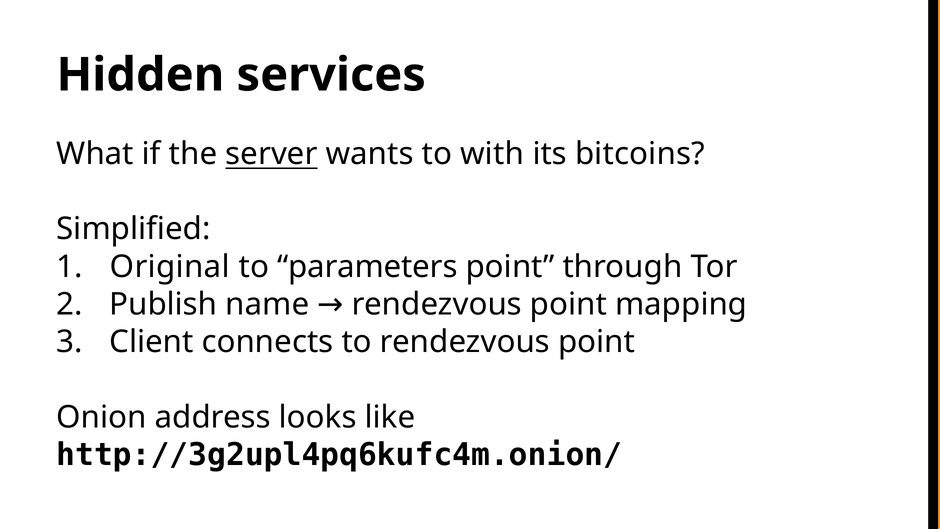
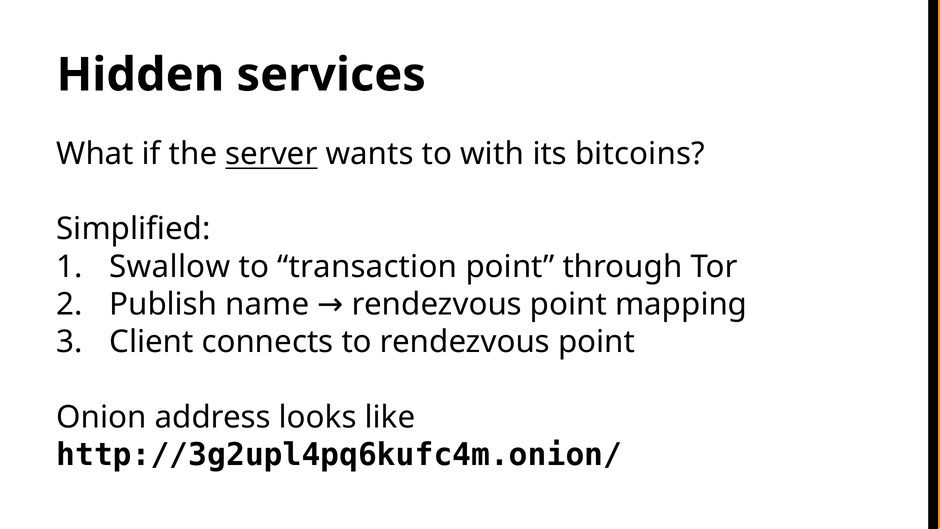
Original: Original -> Swallow (170, 267)
parameters: parameters -> transaction (367, 267)
